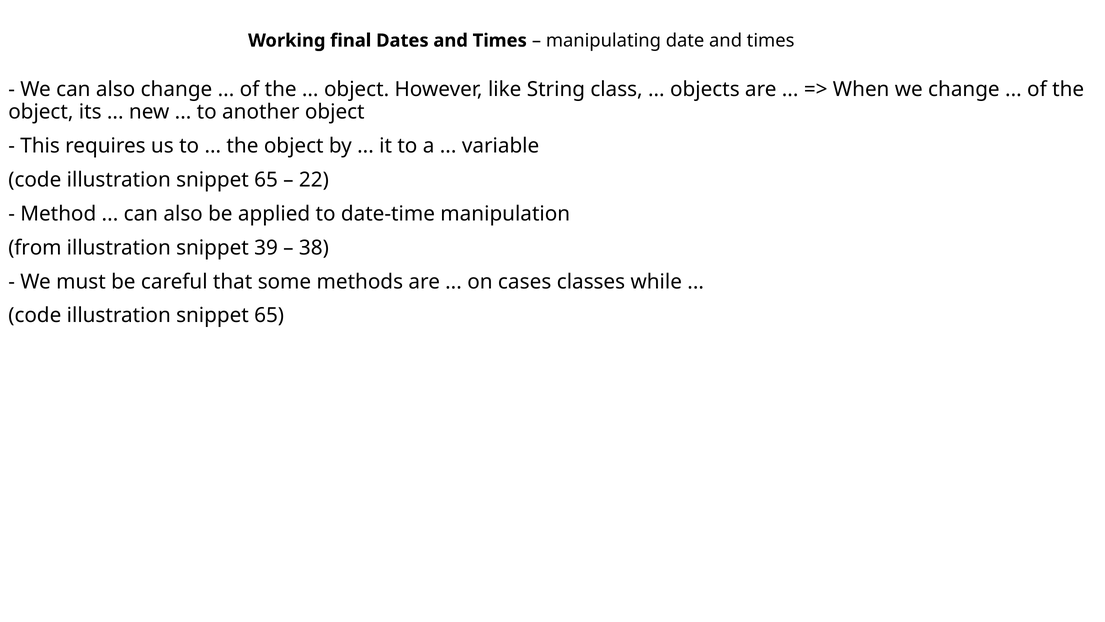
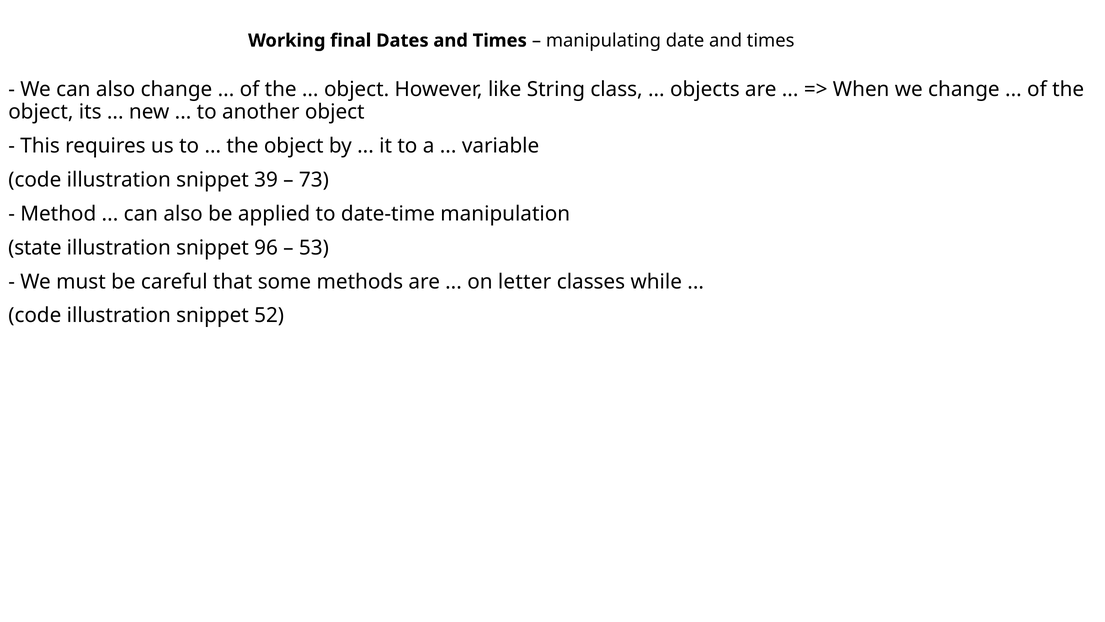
65: 65 -> 39 (266, 180)
22: 22 -> 73 (314, 180)
from: from -> state (35, 248)
39: 39 -> 96 (266, 248)
38: 38 -> 53 (314, 248)
cases: cases -> letter (525, 281)
65: 65 -> 52 (269, 315)
